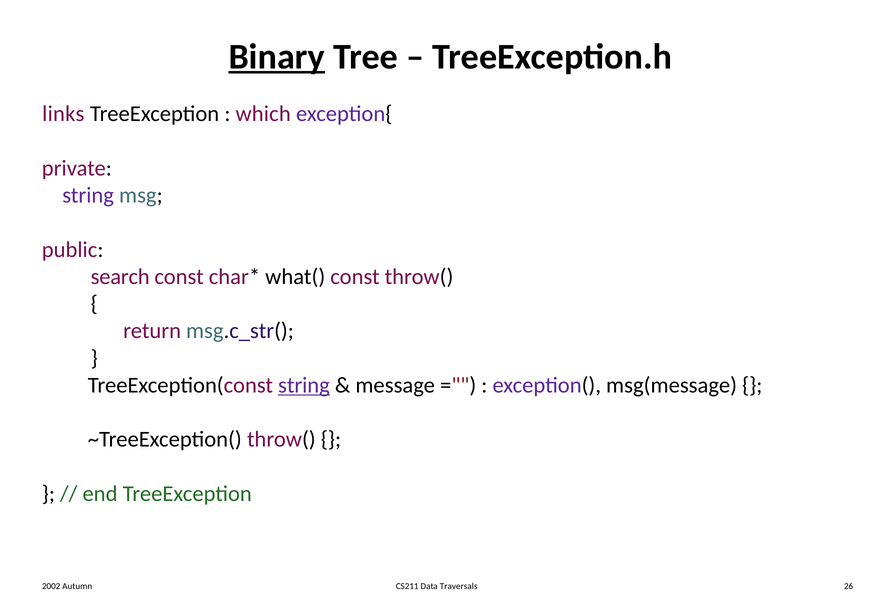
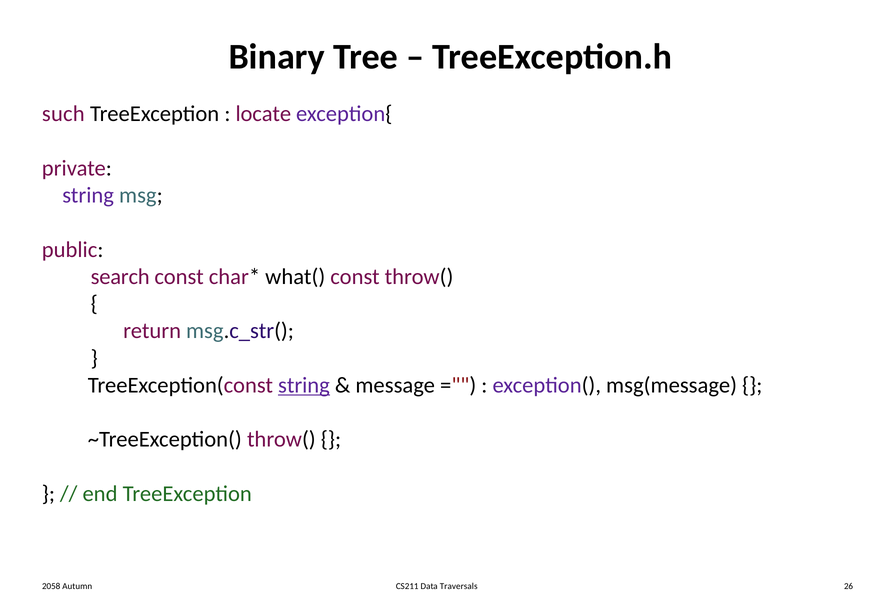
Binary underline: present -> none (277, 57)
links: links -> such (63, 114)
which: which -> locate (263, 114)
2002: 2002 -> 2058 (51, 586)
